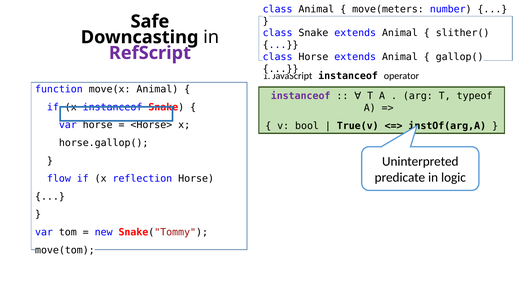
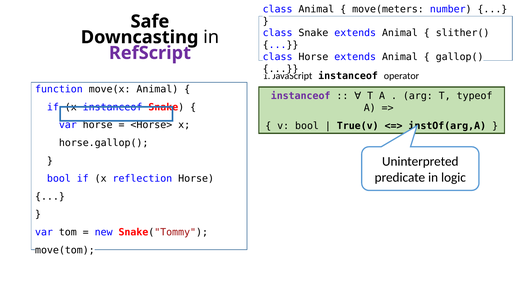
flow: flow -> bool (59, 178)
